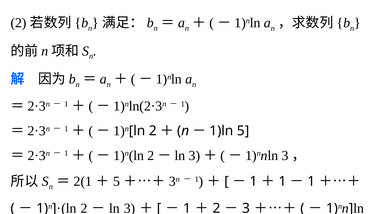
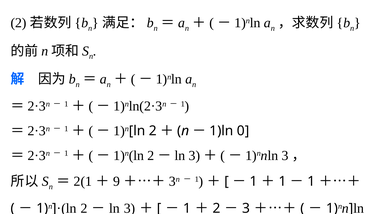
5: 5 -> 0 (243, 131)
5: 5 -> 9 (116, 181)
